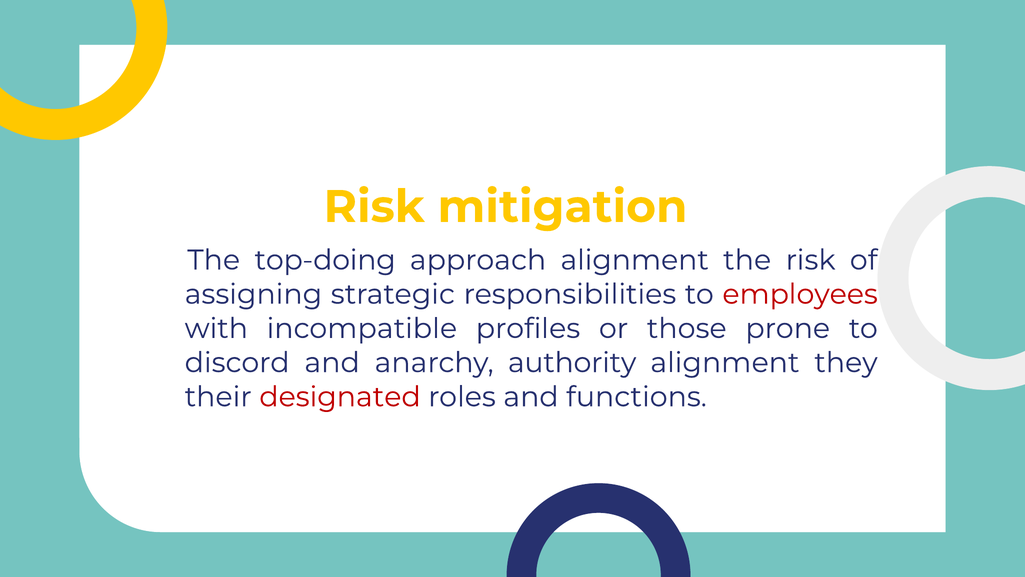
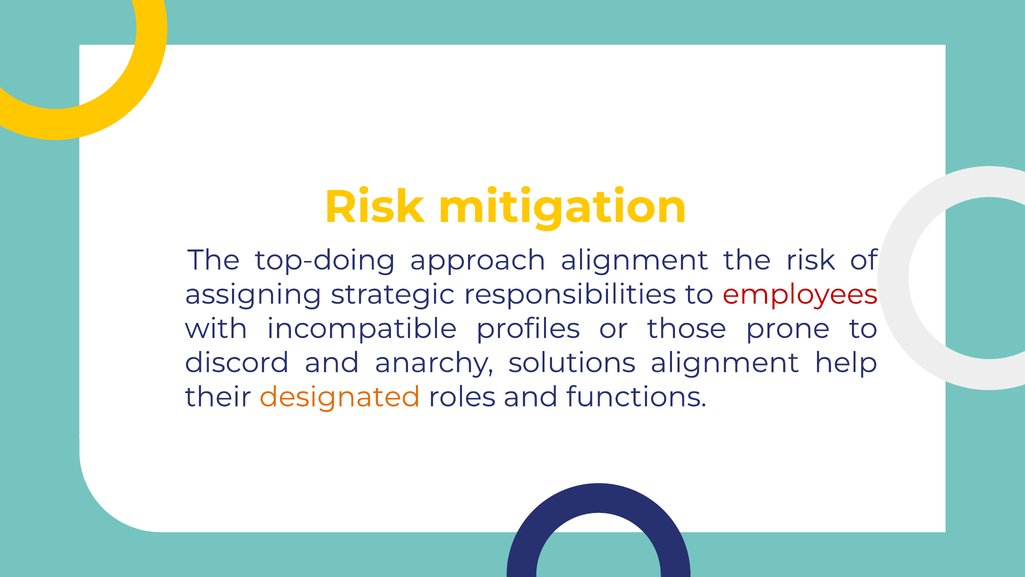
authority: authority -> solutions (572, 362)
they: they -> help (846, 362)
designated colour: red -> orange (340, 397)
